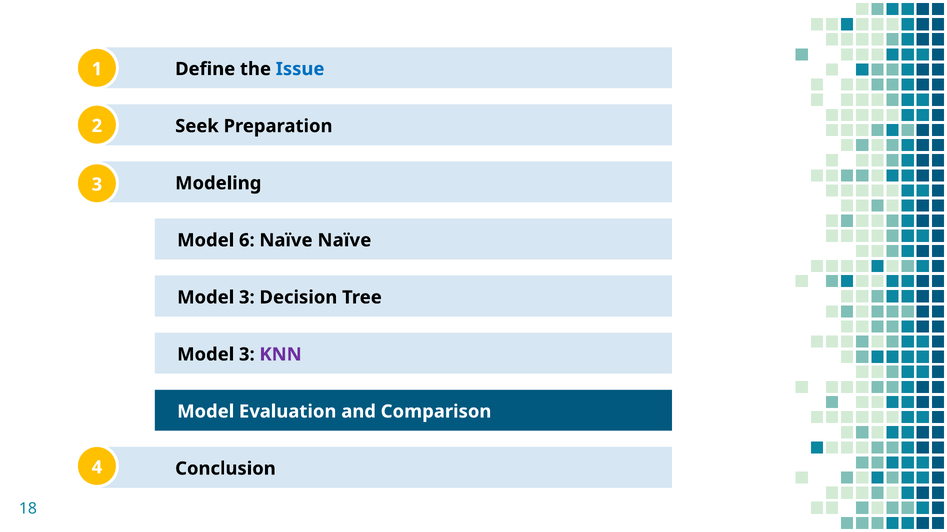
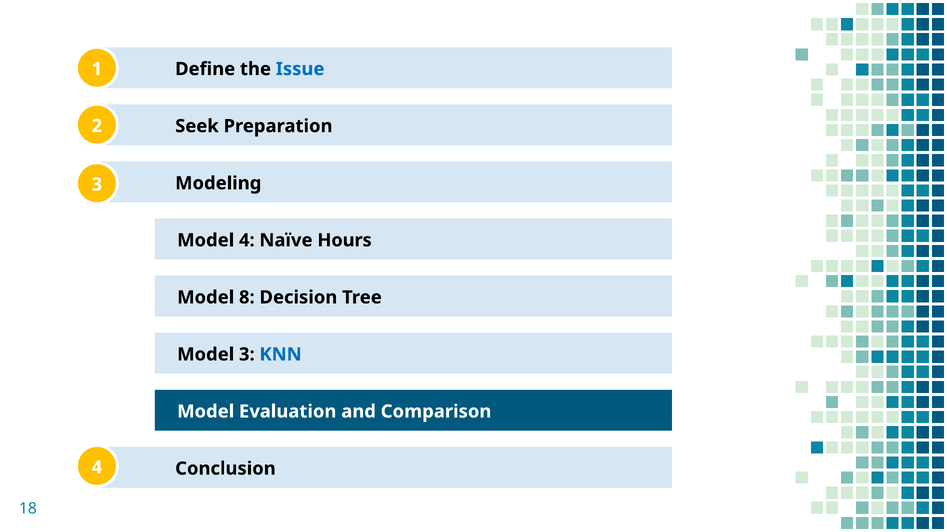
Model 6: 6 -> 4 (247, 241)
Naïve Naïve: Naïve -> Hours (345, 241)
3: 3 -> 8 (247, 298)
KNN colour: purple -> blue (281, 355)
